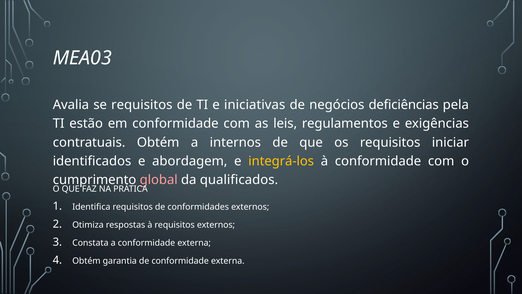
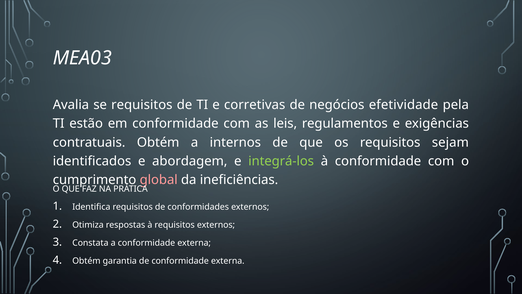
iniciativas: iniciativas -> corretivas (255, 105)
deficiências: deficiências -> efetividade (404, 105)
iniciar: iniciar -> sejam (450, 142)
integrá-los colour: yellow -> light green (281, 161)
qualificados: qualificados -> ineficiências (239, 180)
